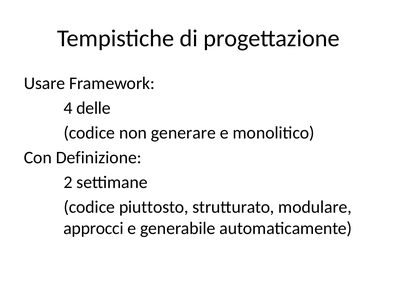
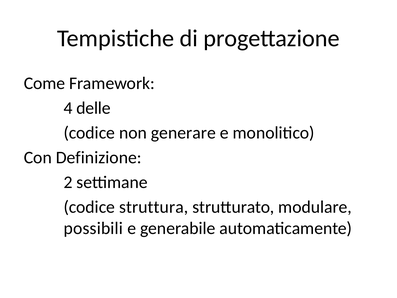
Usare: Usare -> Come (44, 83)
piuttosto: piuttosto -> struttura (154, 207)
approcci: approcci -> possibili (93, 228)
